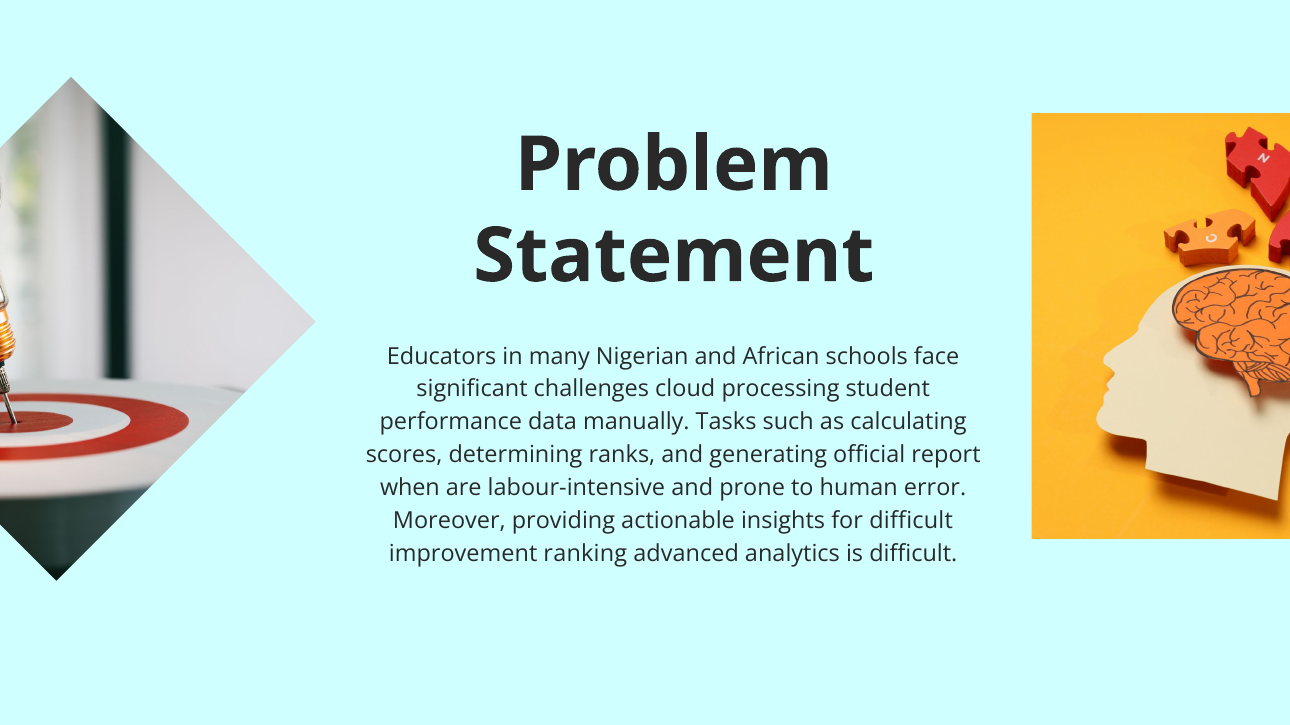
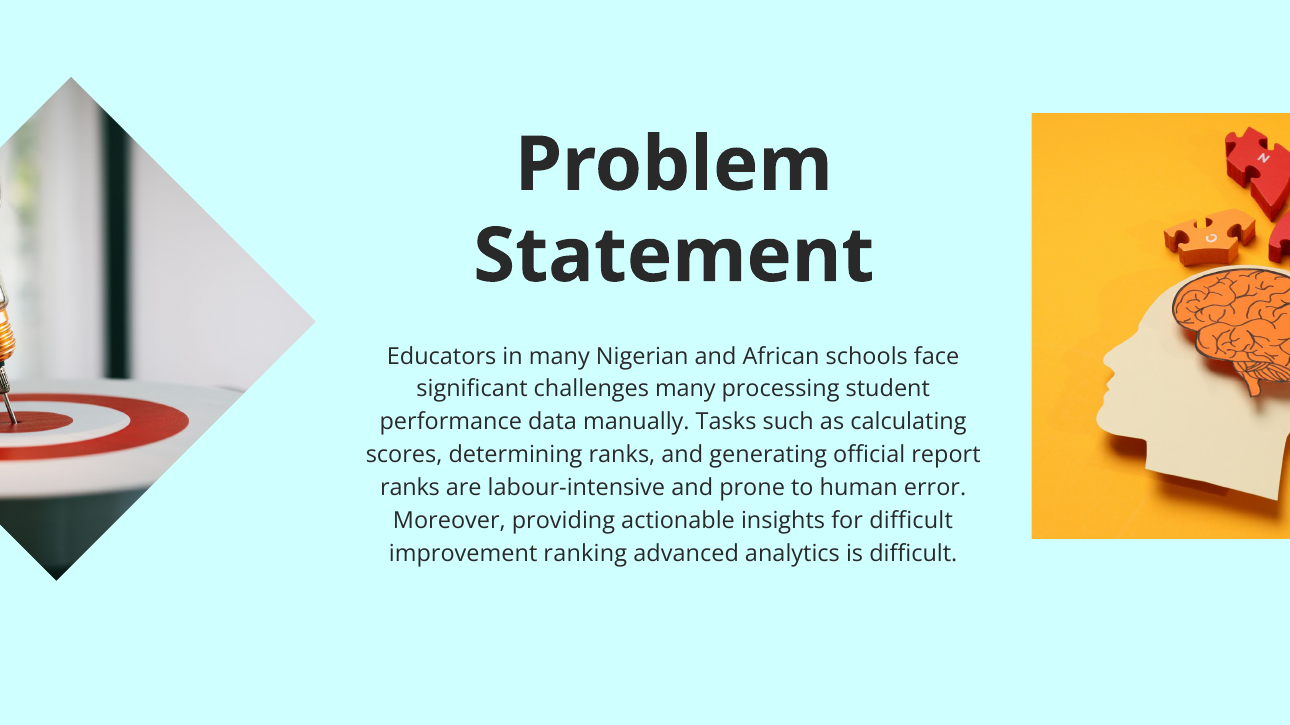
challenges cloud: cloud -> many (685, 390)
when: when -> ranks (410, 488)
